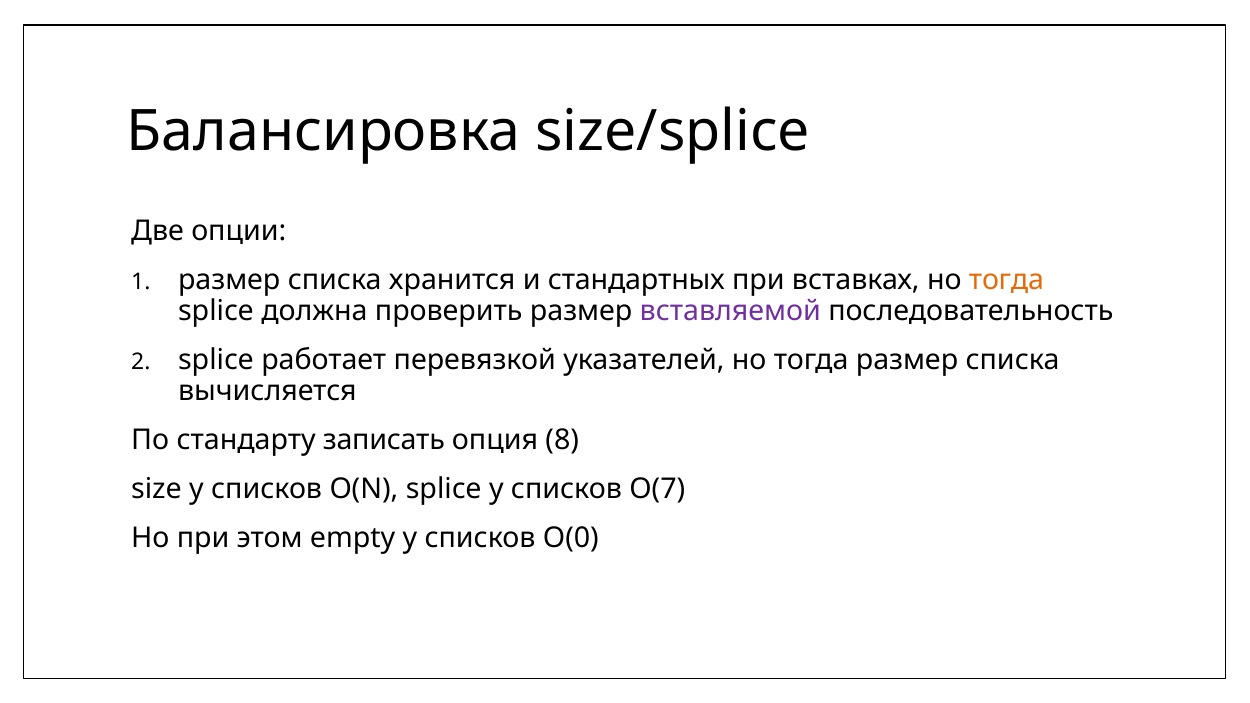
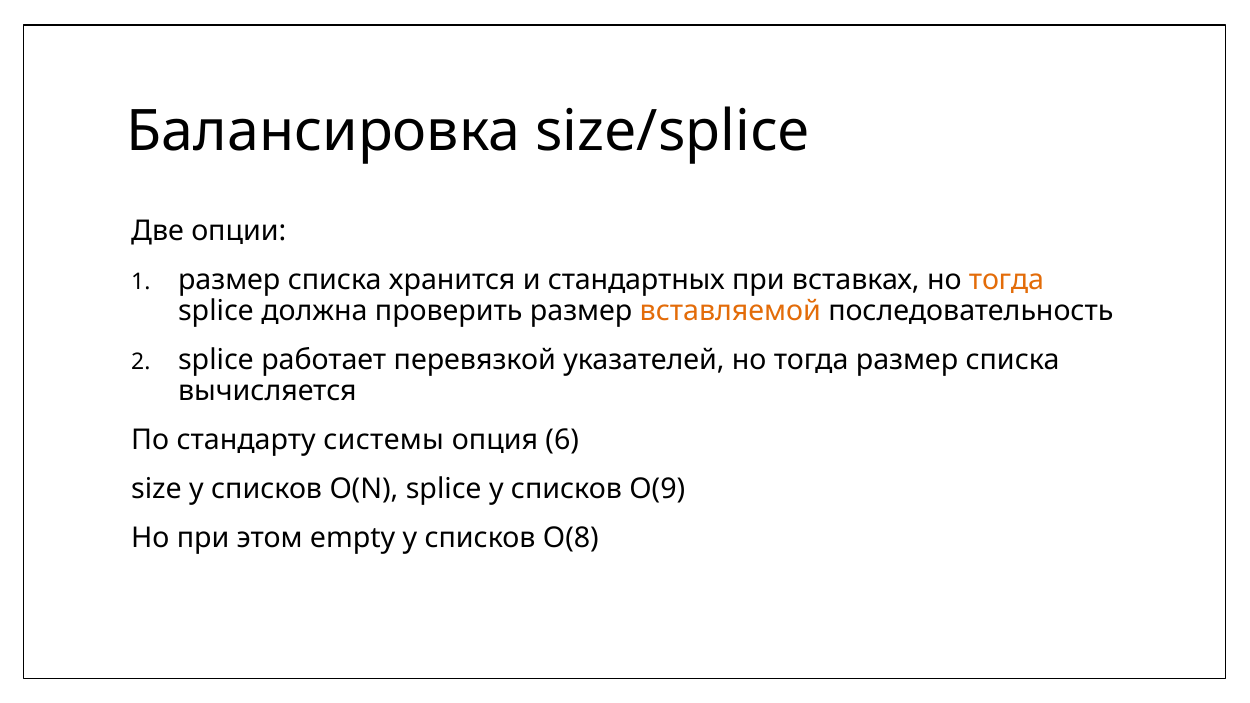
вставляемой colour: purple -> orange (730, 311)
записать: записать -> системы (384, 440)
8: 8 -> 6 (562, 440)
O(7: O(7 -> O(9 (657, 489)
O(0: O(0 -> O(8 (571, 539)
